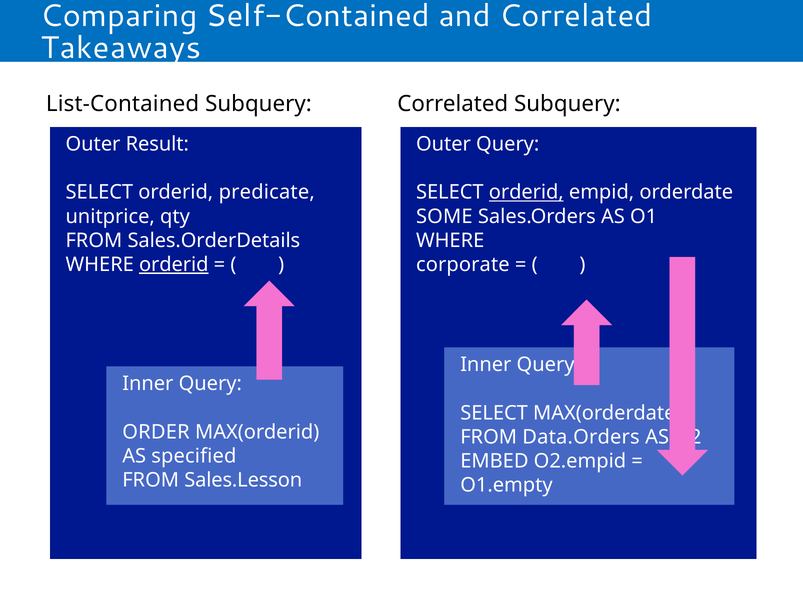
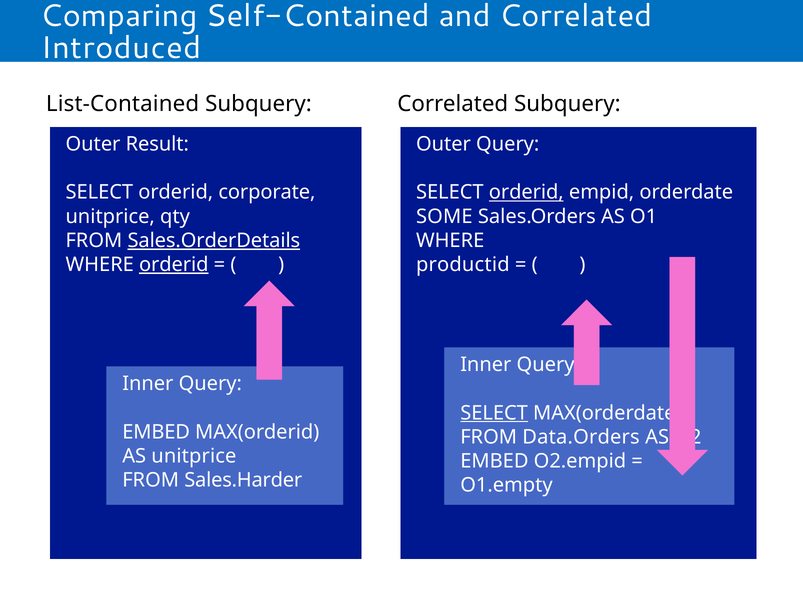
Takeaways: Takeaways -> Introduced (121, 48)
predicate: predicate -> corporate (267, 192)
Sales.OrderDetails underline: none -> present (214, 240)
corporate: corporate -> productid (463, 264)
SELECT underline: none -> present (494, 412)
ORDER: ORDER -> EMBED (156, 431)
AS specified: specified -> unitprice (194, 456)
Sales.Lesson: Sales.Lesson -> Sales.Harder (243, 480)
